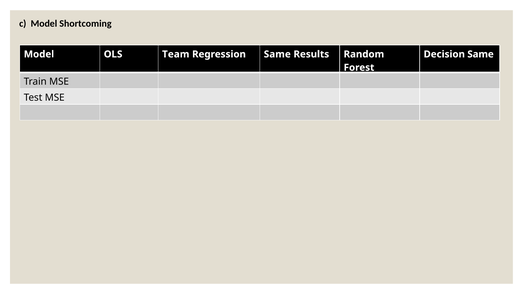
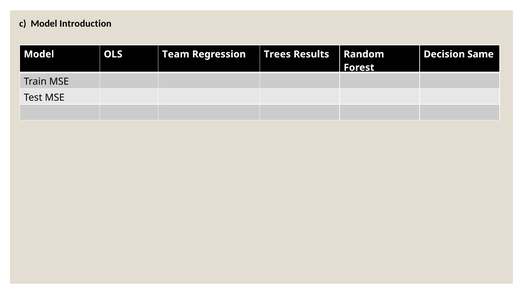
Shortcoming: Shortcoming -> Introduction (85, 24)
Regression Same: Same -> Trees (277, 54)
